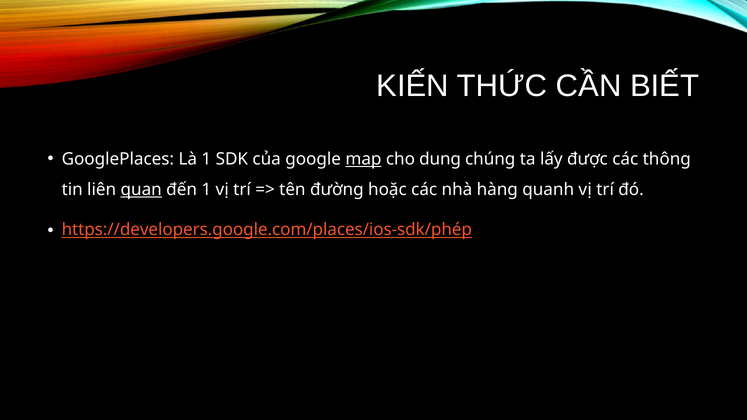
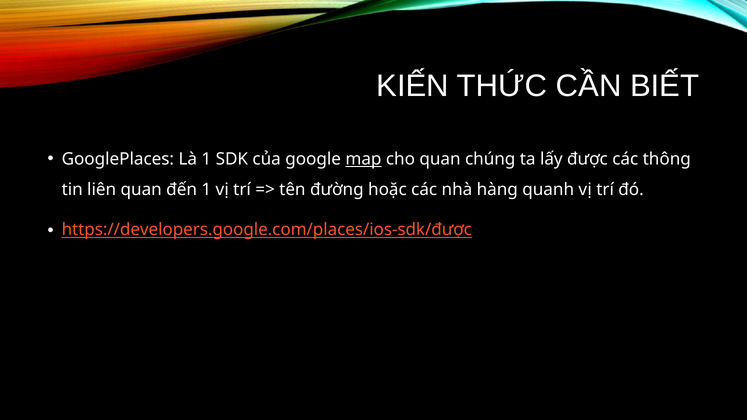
cho dung: dung -> quan (440, 159)
quan underline: present -> none (141, 190)
https://developers.google.com/places/ios-sdk/phép: https://developers.google.com/places/ios-sdk/phép -> https://developers.google.com/places/ios-sdk/được (267, 230)
